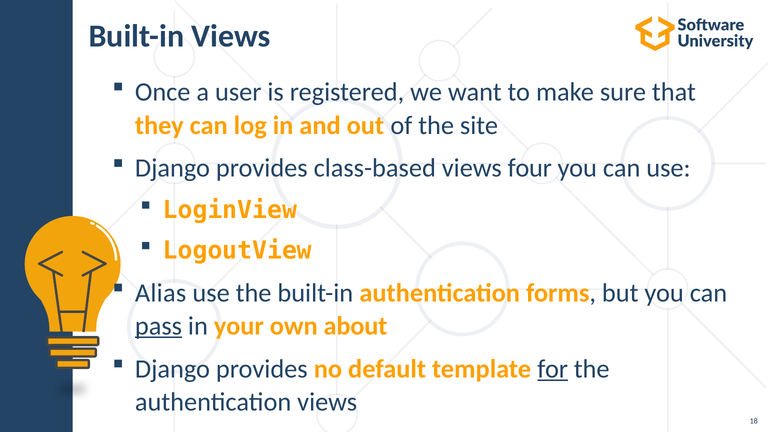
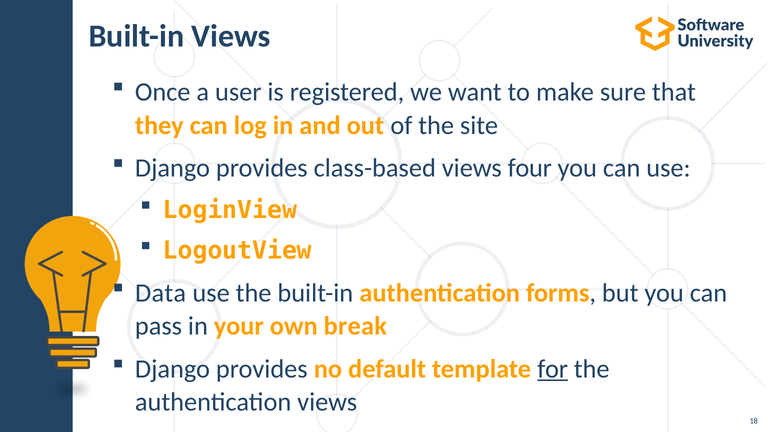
Alias: Alias -> Data (161, 293)
pass underline: present -> none (158, 326)
about: about -> break (355, 326)
